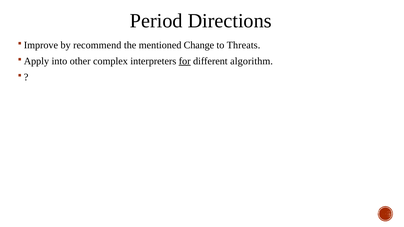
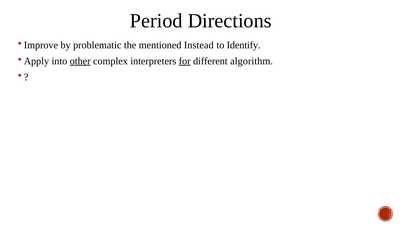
recommend: recommend -> problematic (97, 45)
Change: Change -> Instead (199, 45)
Threats: Threats -> Identify (244, 45)
other underline: none -> present (80, 61)
